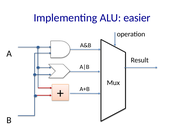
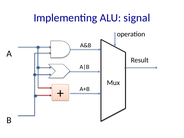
easier: easier -> signal (137, 18)
